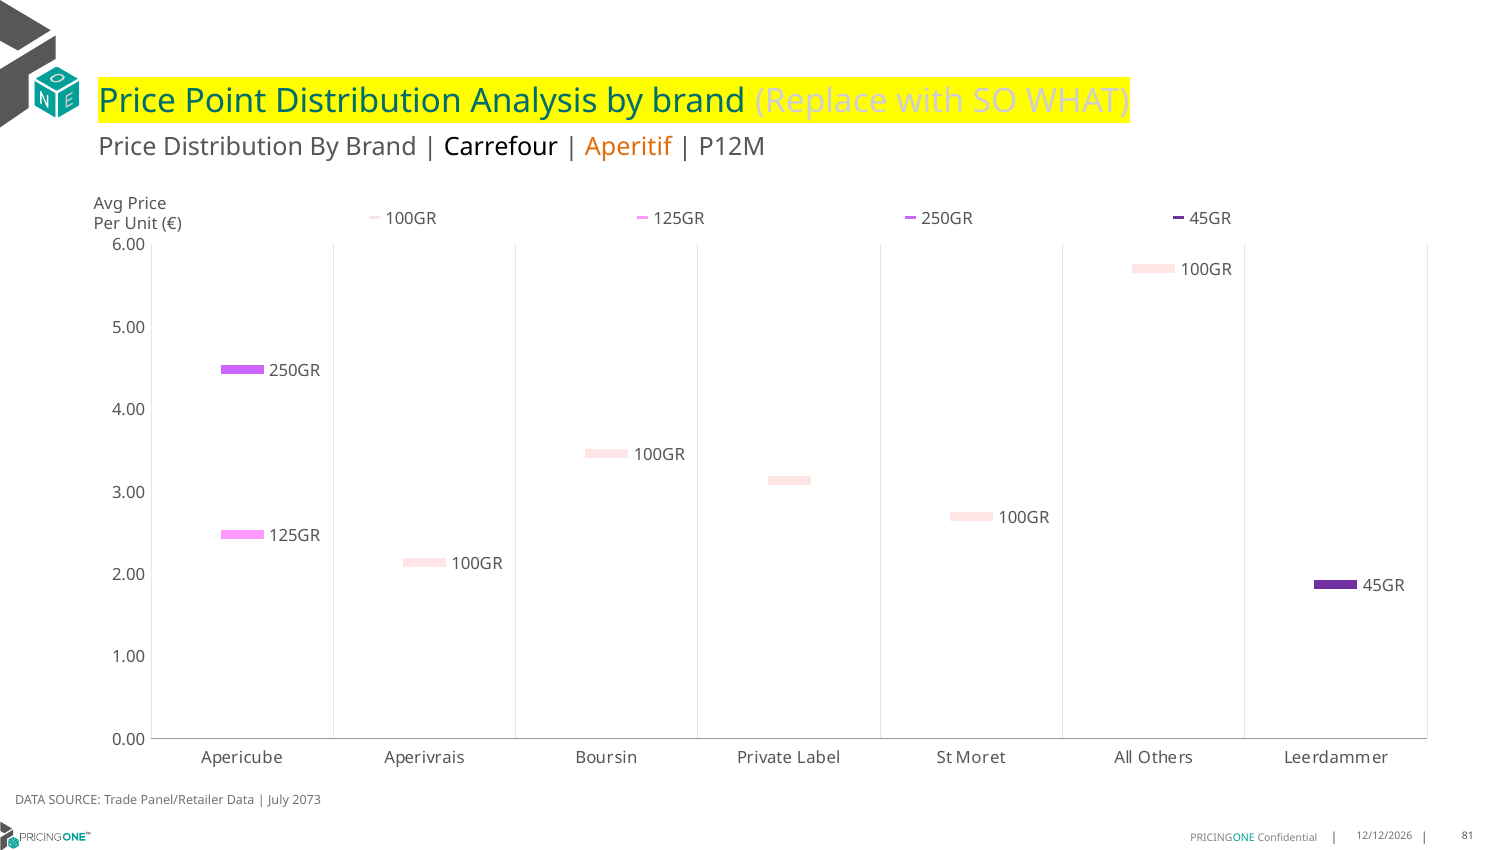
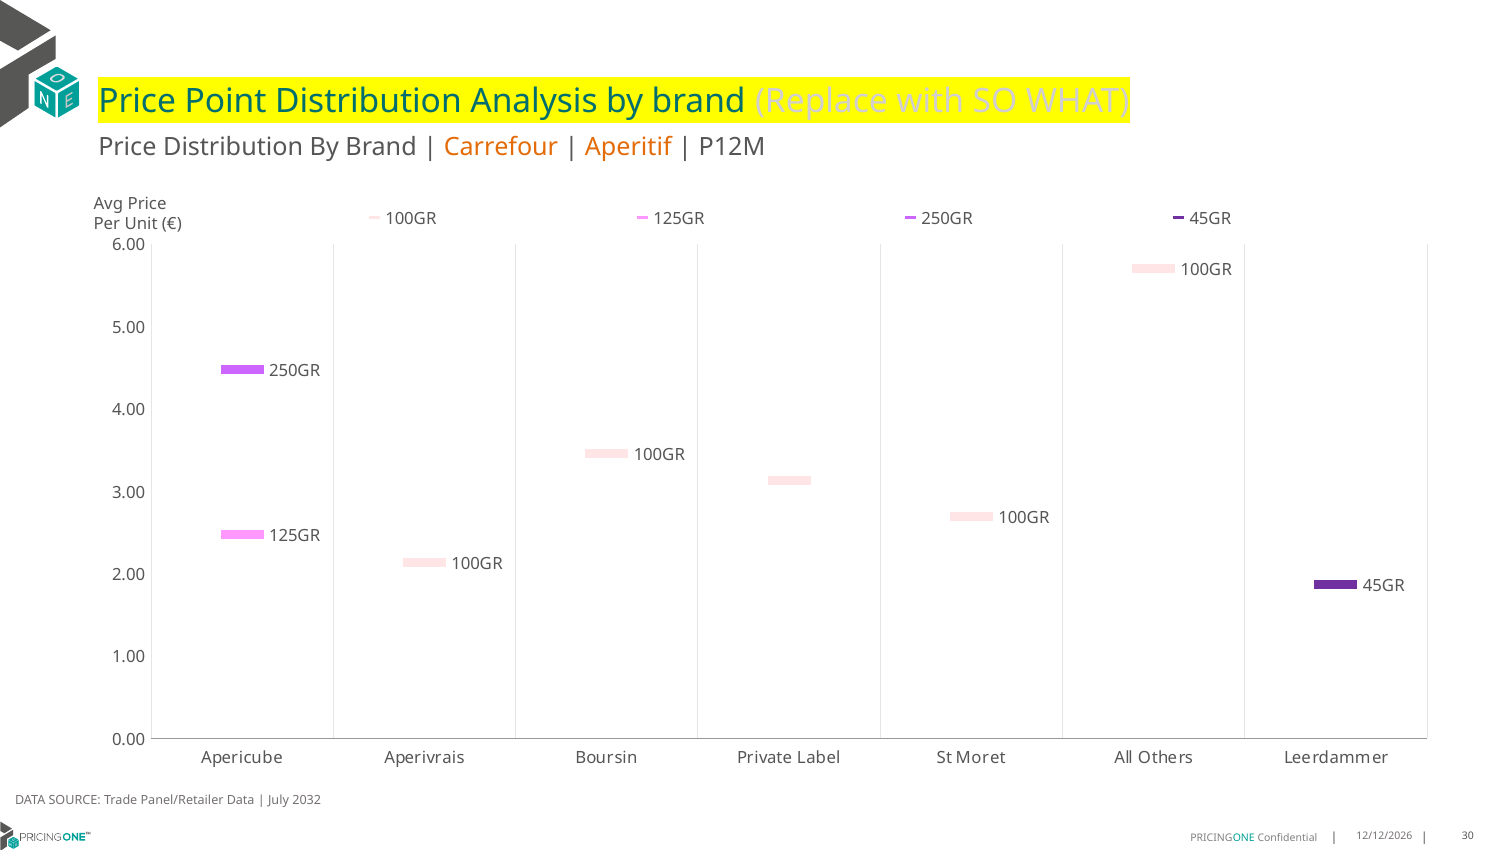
Carrefour colour: black -> orange (501, 147)
2073: 2073 -> 2032 (307, 801)
81: 81 -> 30 (1468, 836)
